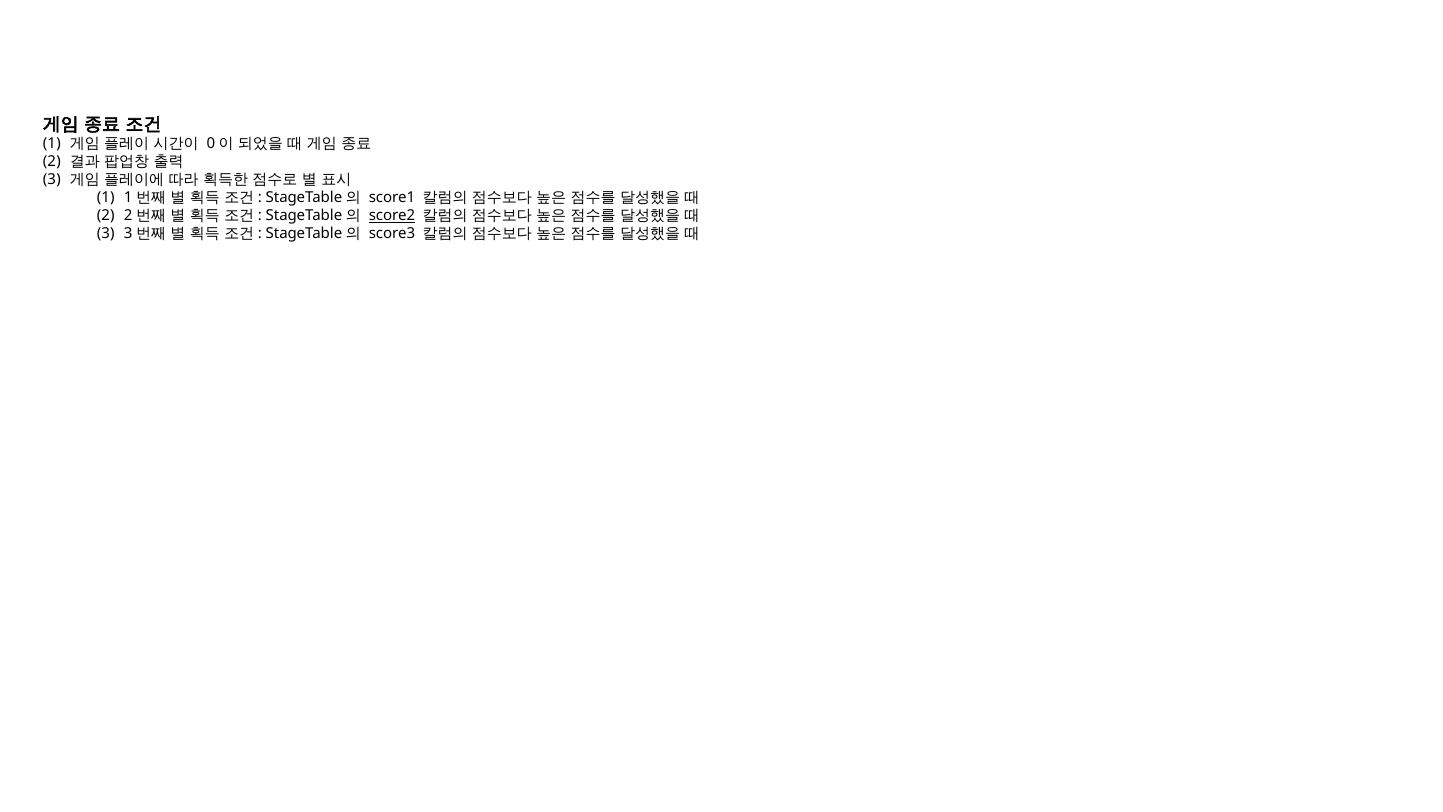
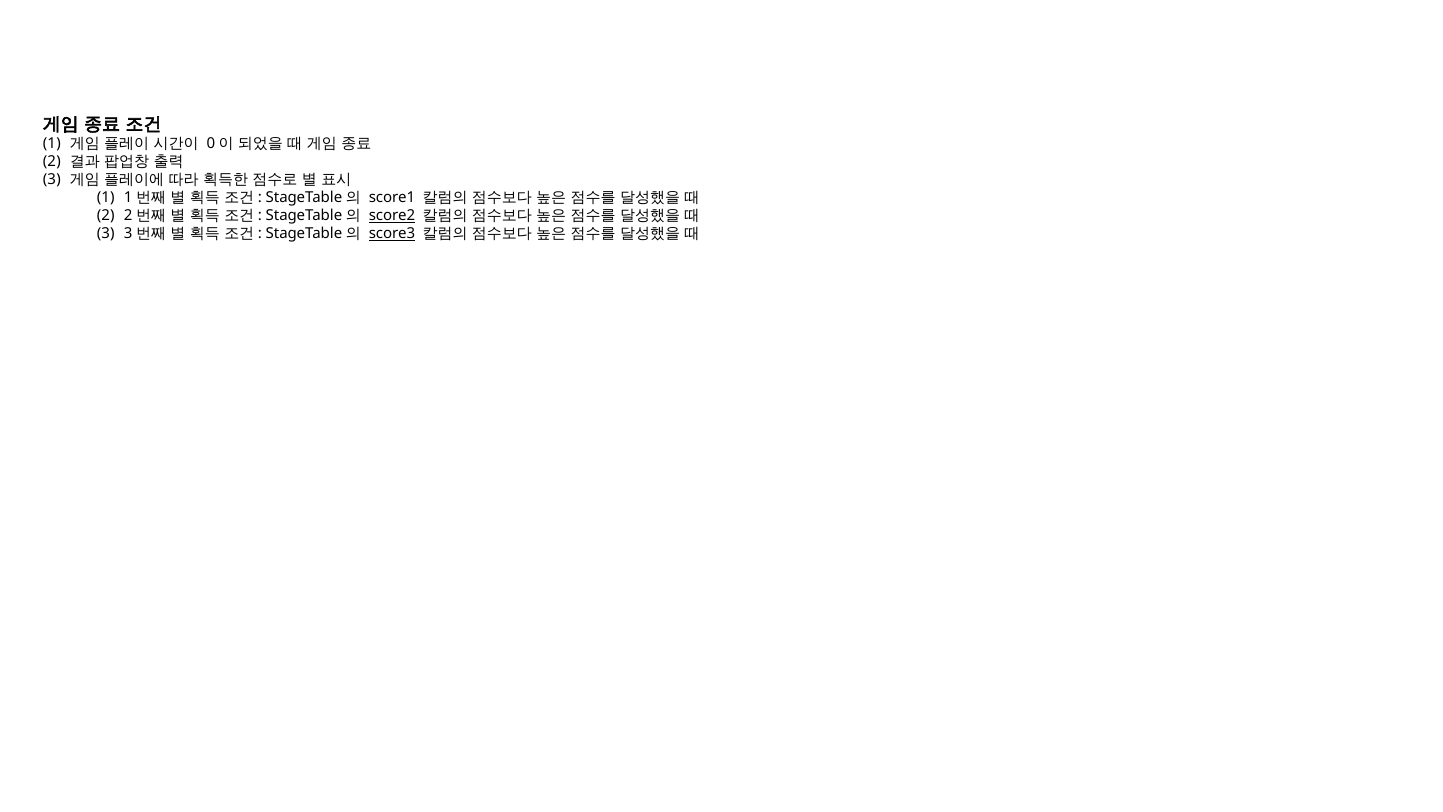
score3 underline: none -> present (392, 234)
